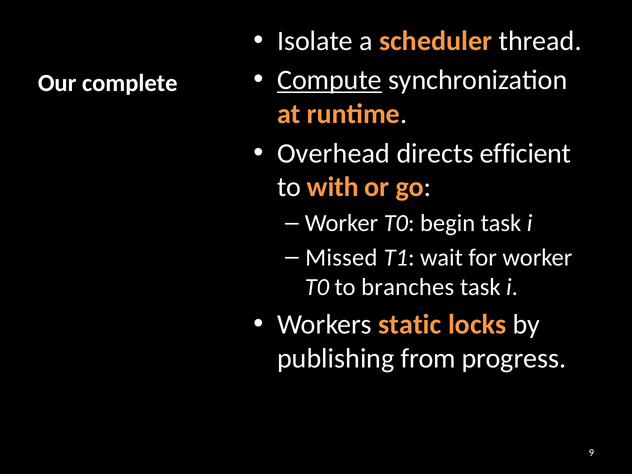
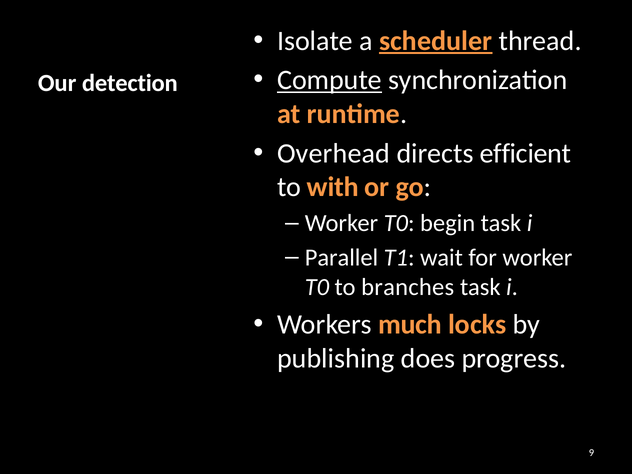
scheduler underline: none -> present (436, 41)
complete: complete -> detection (130, 83)
Missed: Missed -> Parallel (341, 258)
static: static -> much (410, 325)
from: from -> does (428, 358)
